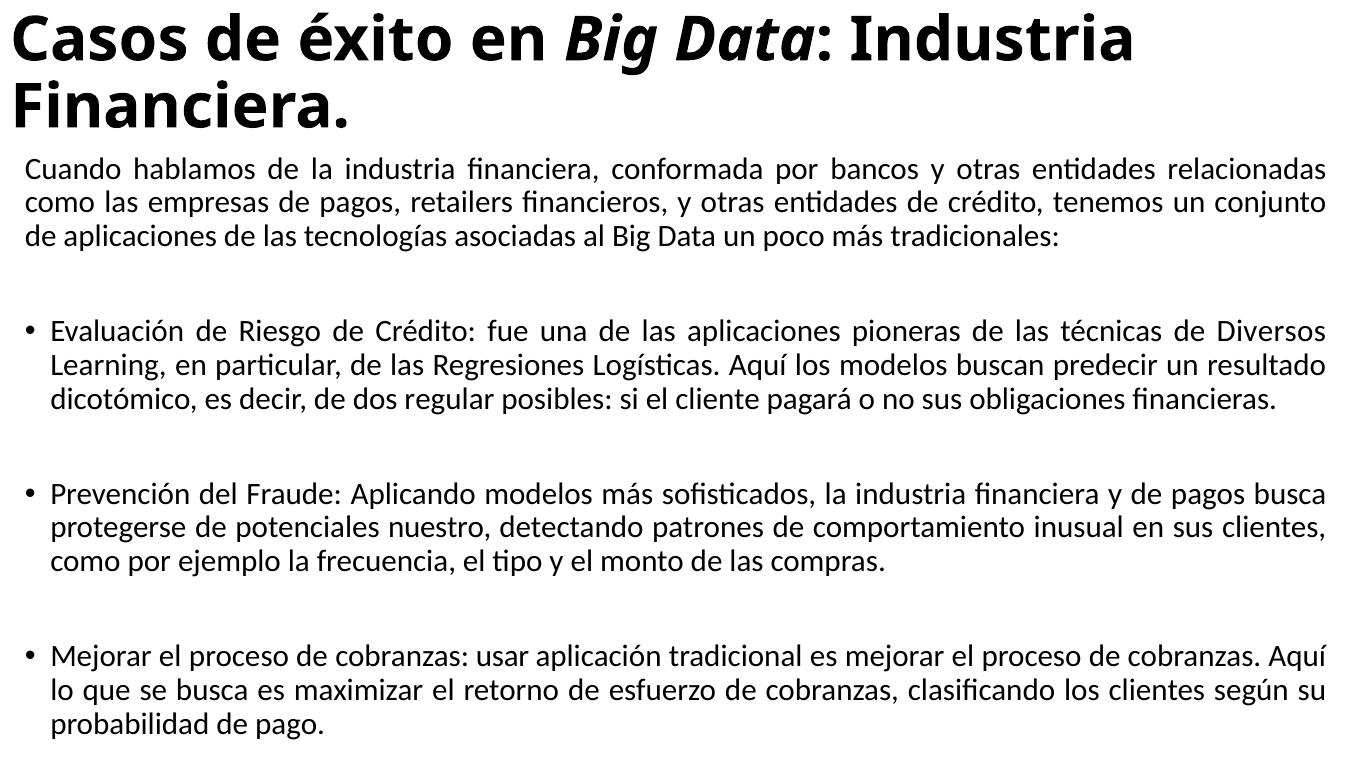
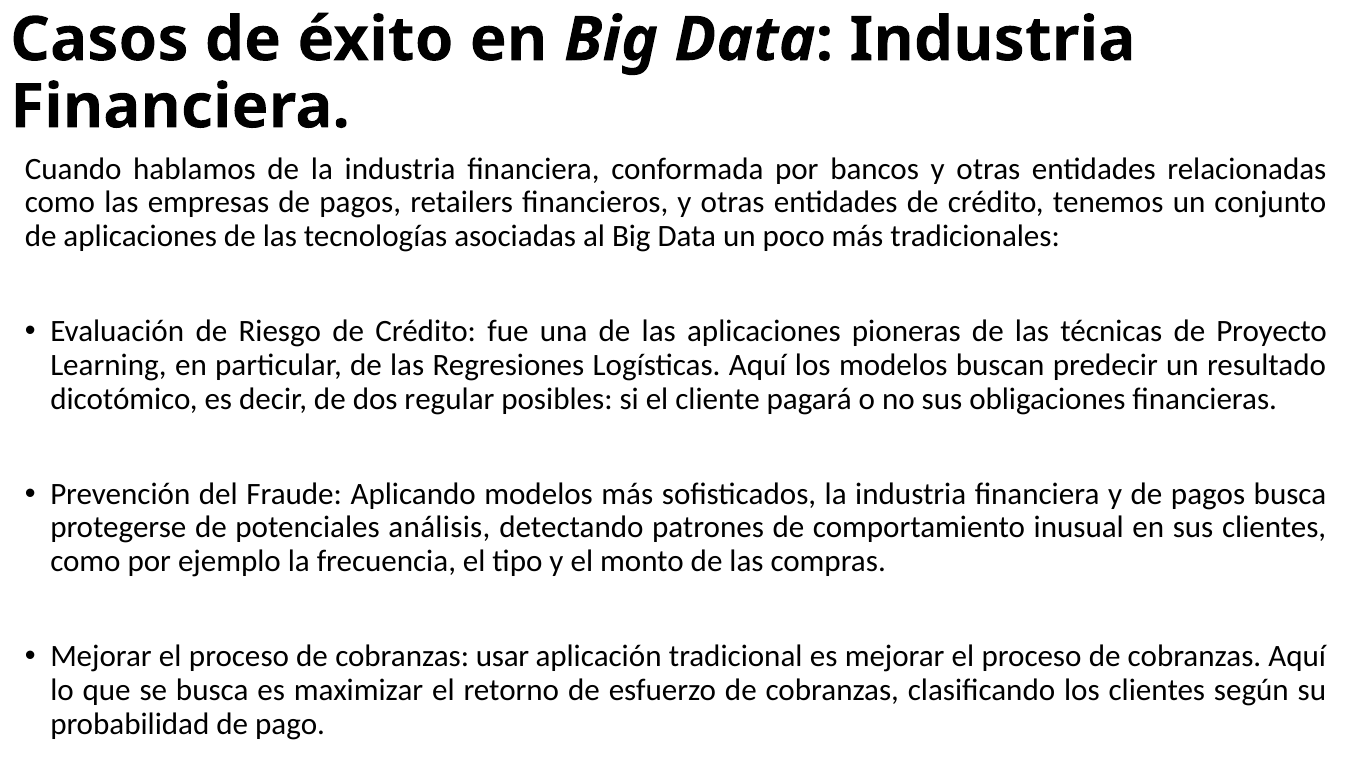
Diversos: Diversos -> Proyecto (1272, 332)
nuestro: nuestro -> análisis (439, 528)
